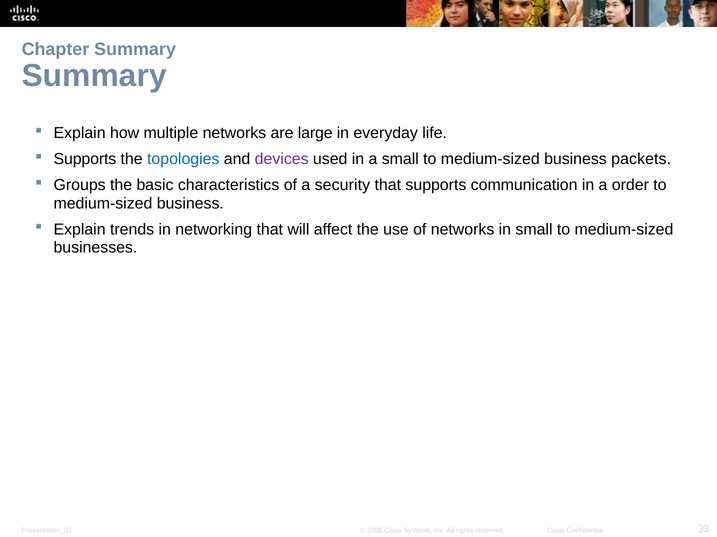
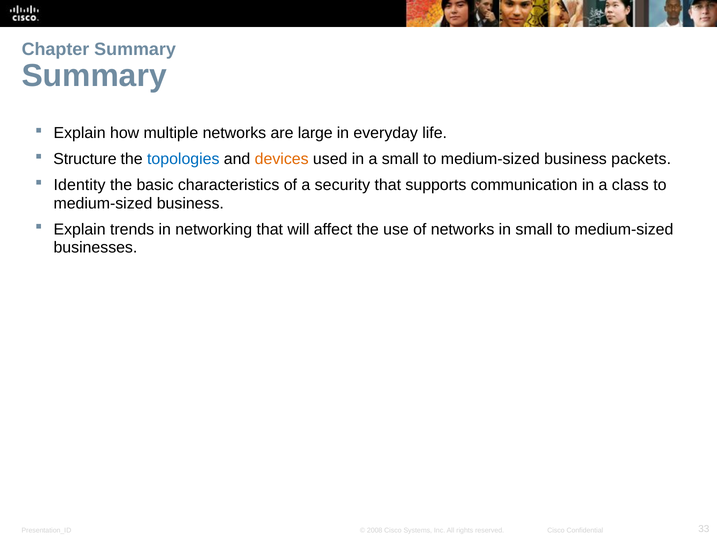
Supports: Supports -> Structure (85, 159)
devices colour: purple -> orange (282, 159)
Groups: Groups -> Identity (80, 185)
order: order -> class (630, 185)
